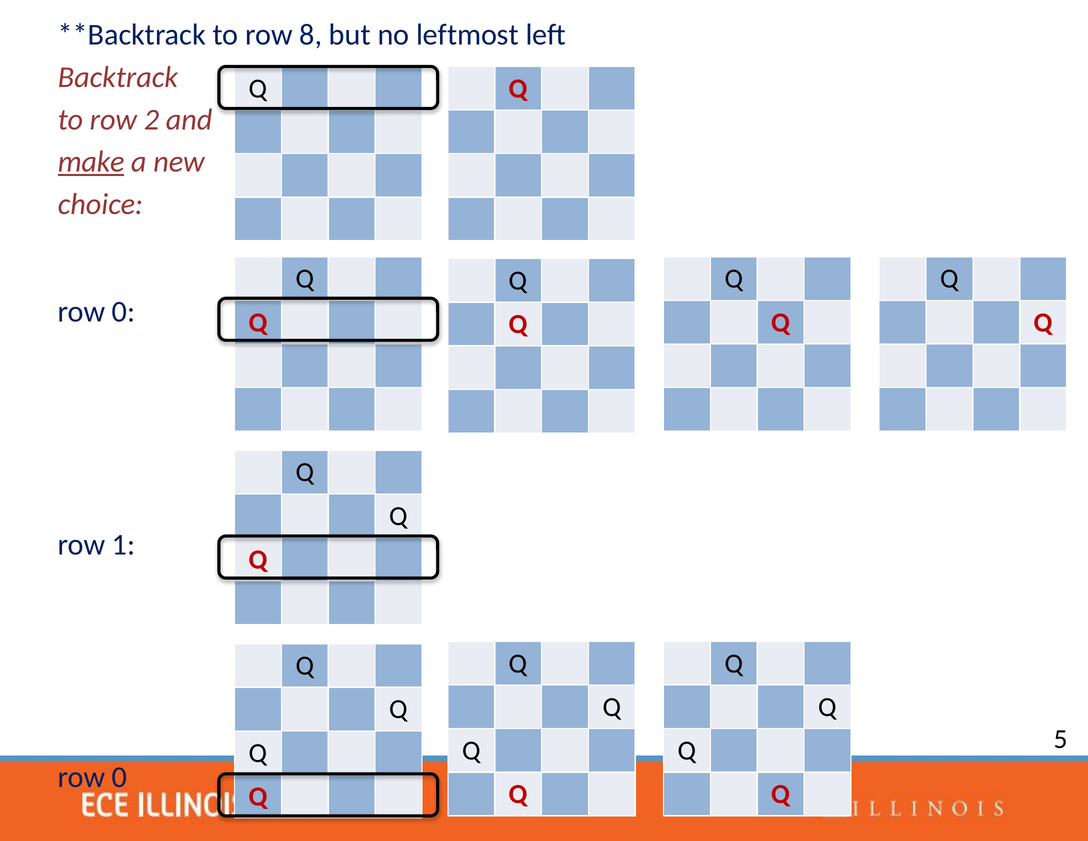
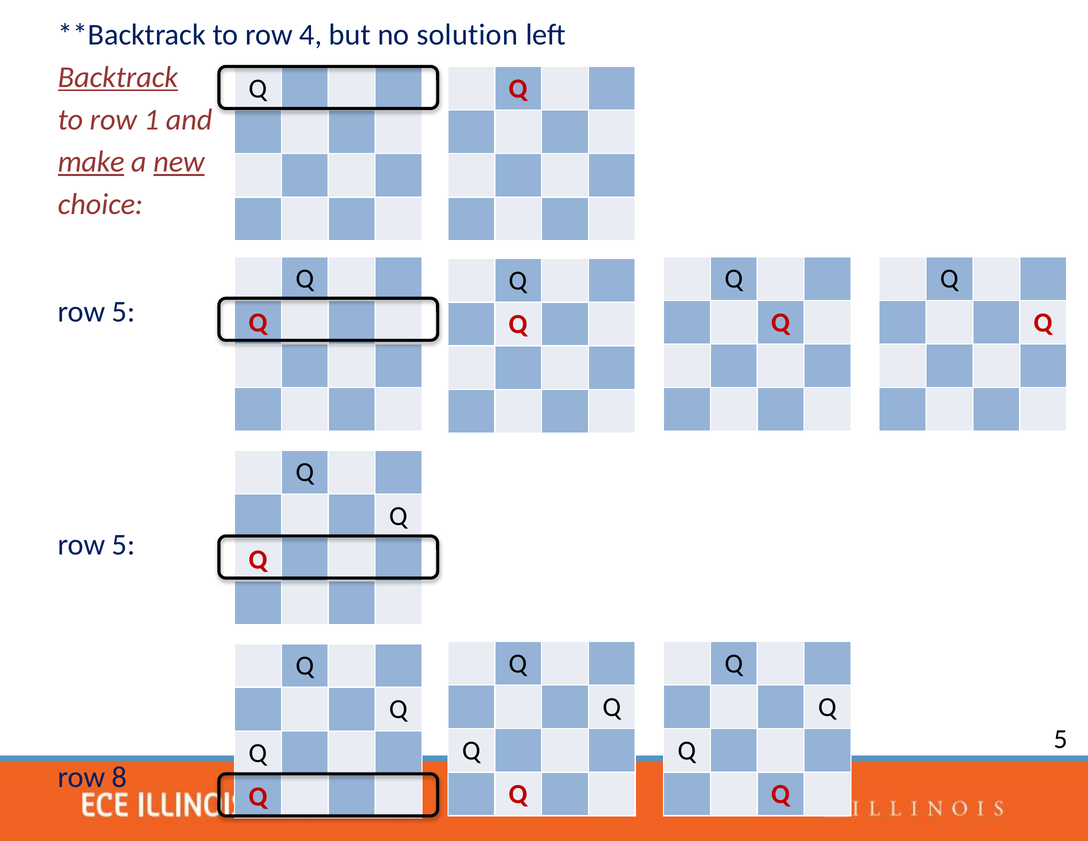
8: 8 -> 4 (311, 35)
leftmost: leftmost -> solution (467, 35)
Backtrack underline: none -> present (118, 77)
2: 2 -> 1 (151, 120)
new underline: none -> present (179, 162)
0: 0 -> 5 (124, 312)
1: 1 -> 5 (124, 544)
0: 0 -> 8 (120, 777)
